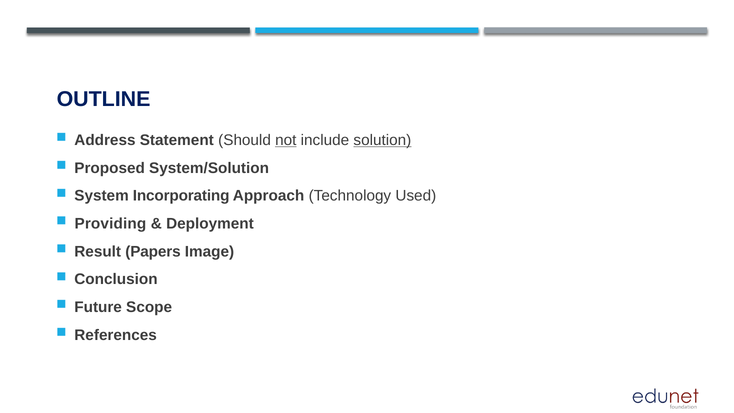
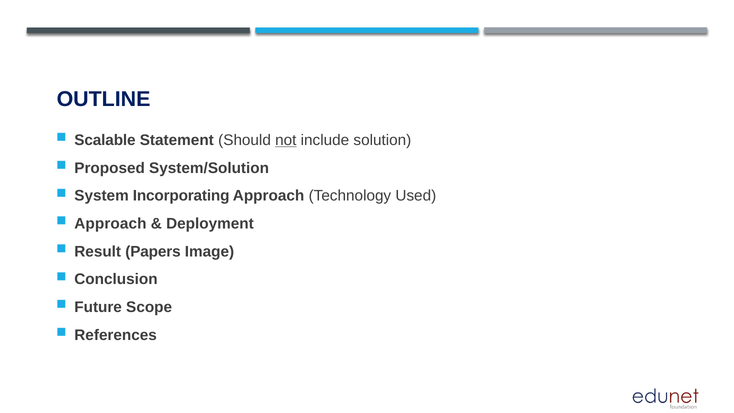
Address: Address -> Scalable (105, 140)
solution underline: present -> none (382, 140)
Providing: Providing -> Approach (110, 224)
